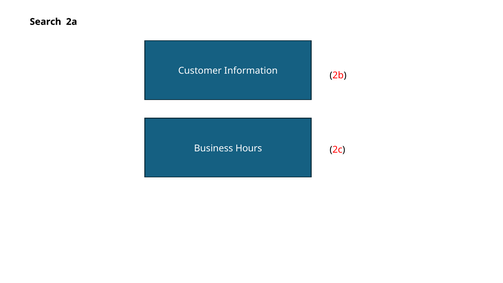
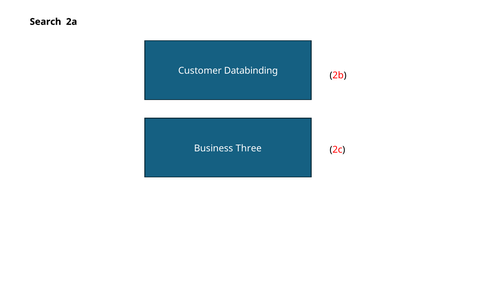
Information: Information -> Databinding (251, 71)
Hours: Hours -> Three (249, 148)
